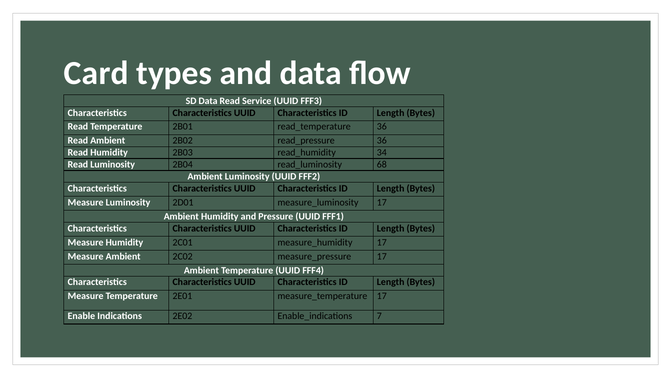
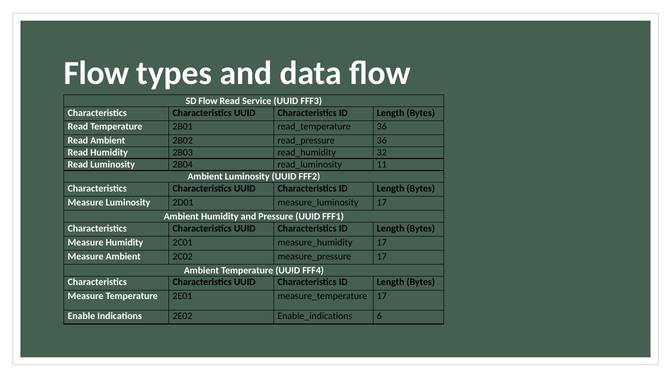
Card: Card -> Flow (96, 73)
SD Data: Data -> Flow (208, 101)
34: 34 -> 32 (382, 152)
68: 68 -> 11 (382, 164)
7: 7 -> 6 (379, 316)
